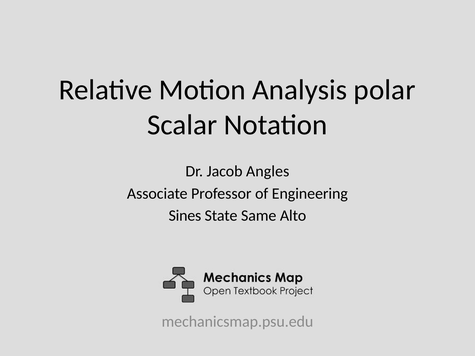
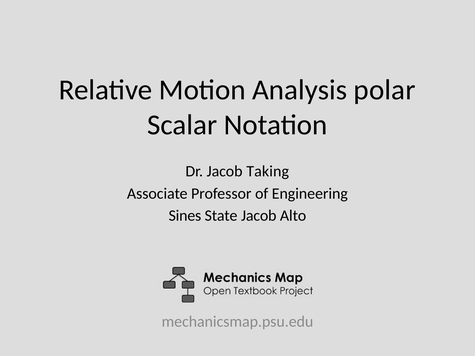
Angles: Angles -> Taking (268, 171)
State Same: Same -> Jacob (259, 216)
